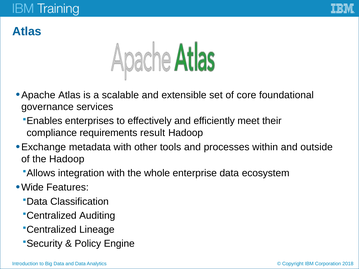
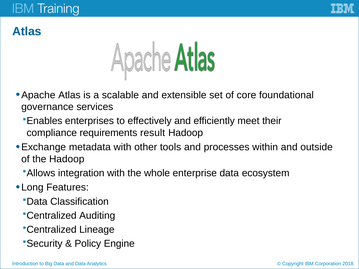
Wide: Wide -> Long (32, 188)
